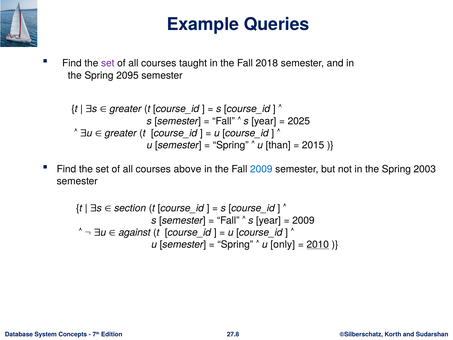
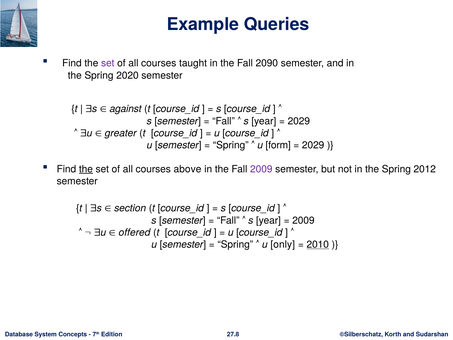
2018: 2018 -> 2090 (267, 63)
2095: 2095 -> 2020 (127, 75)
greater: greater -> against (126, 109)
2025: 2025 -> 2029 (299, 121)
than: than -> form (278, 145)
2015: 2015 -> 2029 (313, 145)
the underline: none -> present (86, 169)
2009 colour: blue -> purple (261, 169)
2003: 2003 -> 2012 (425, 169)
against: against -> offered (134, 232)
